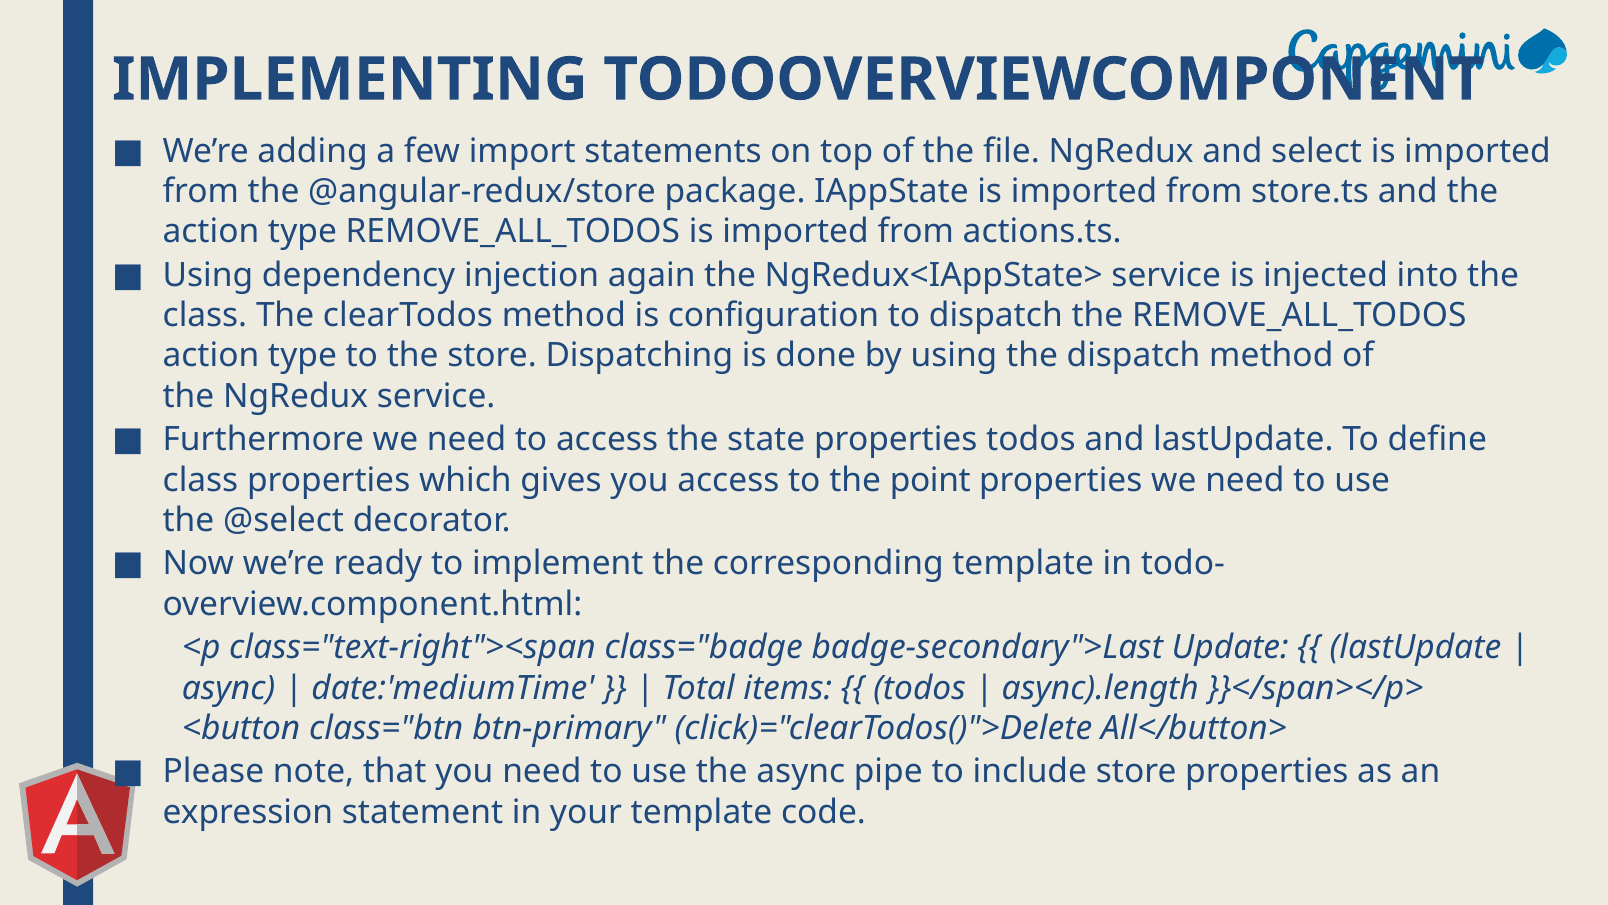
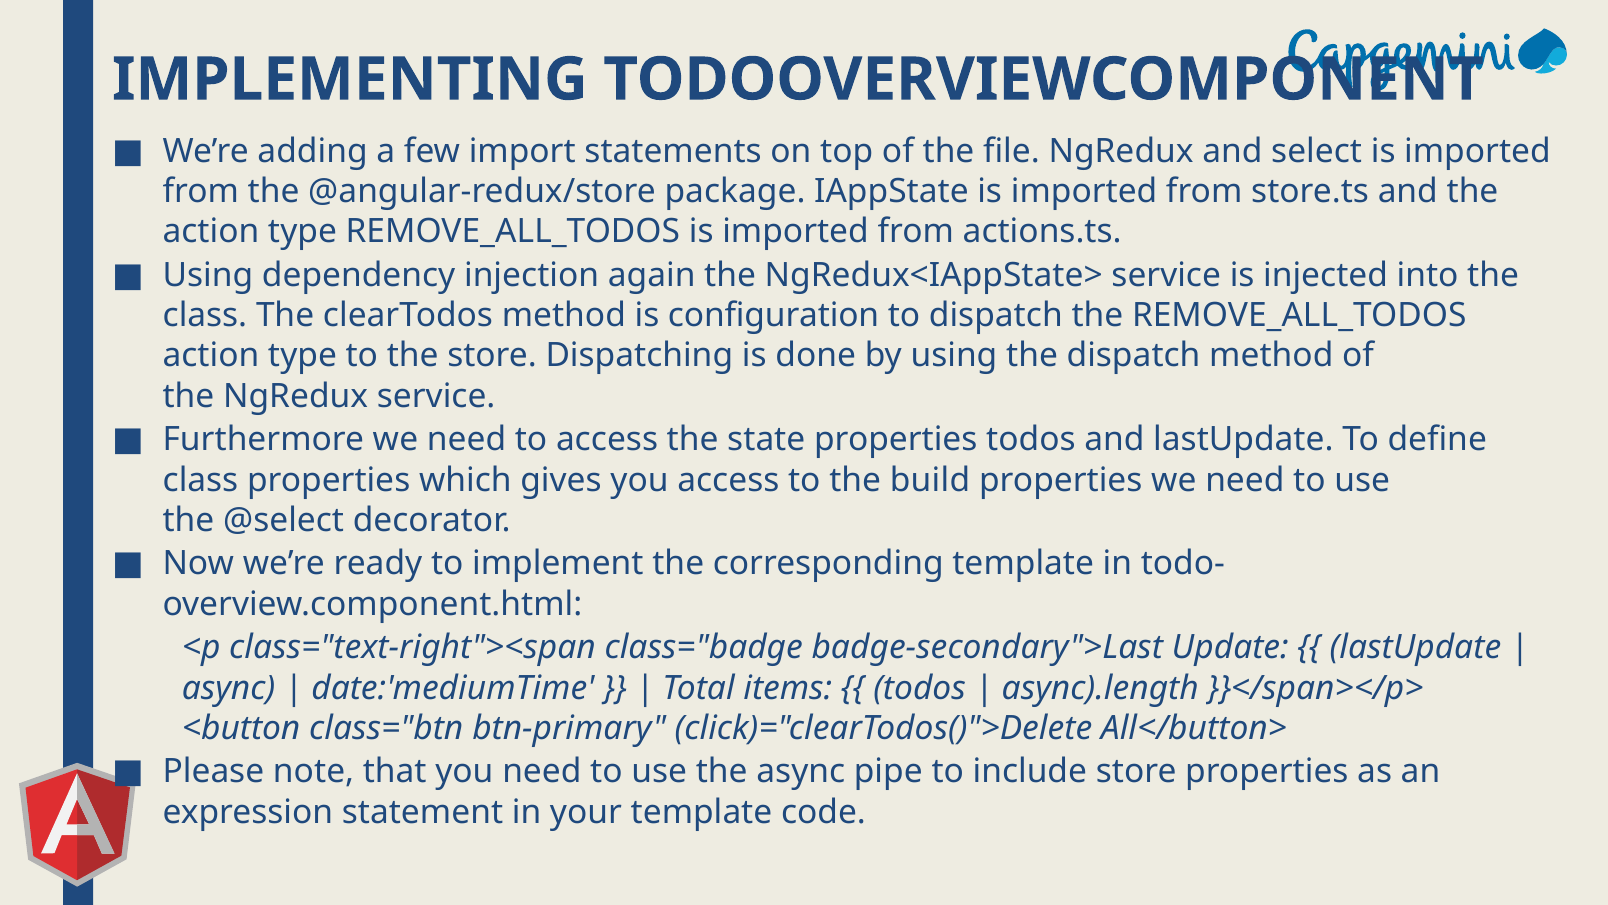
point: point -> build (930, 480)
